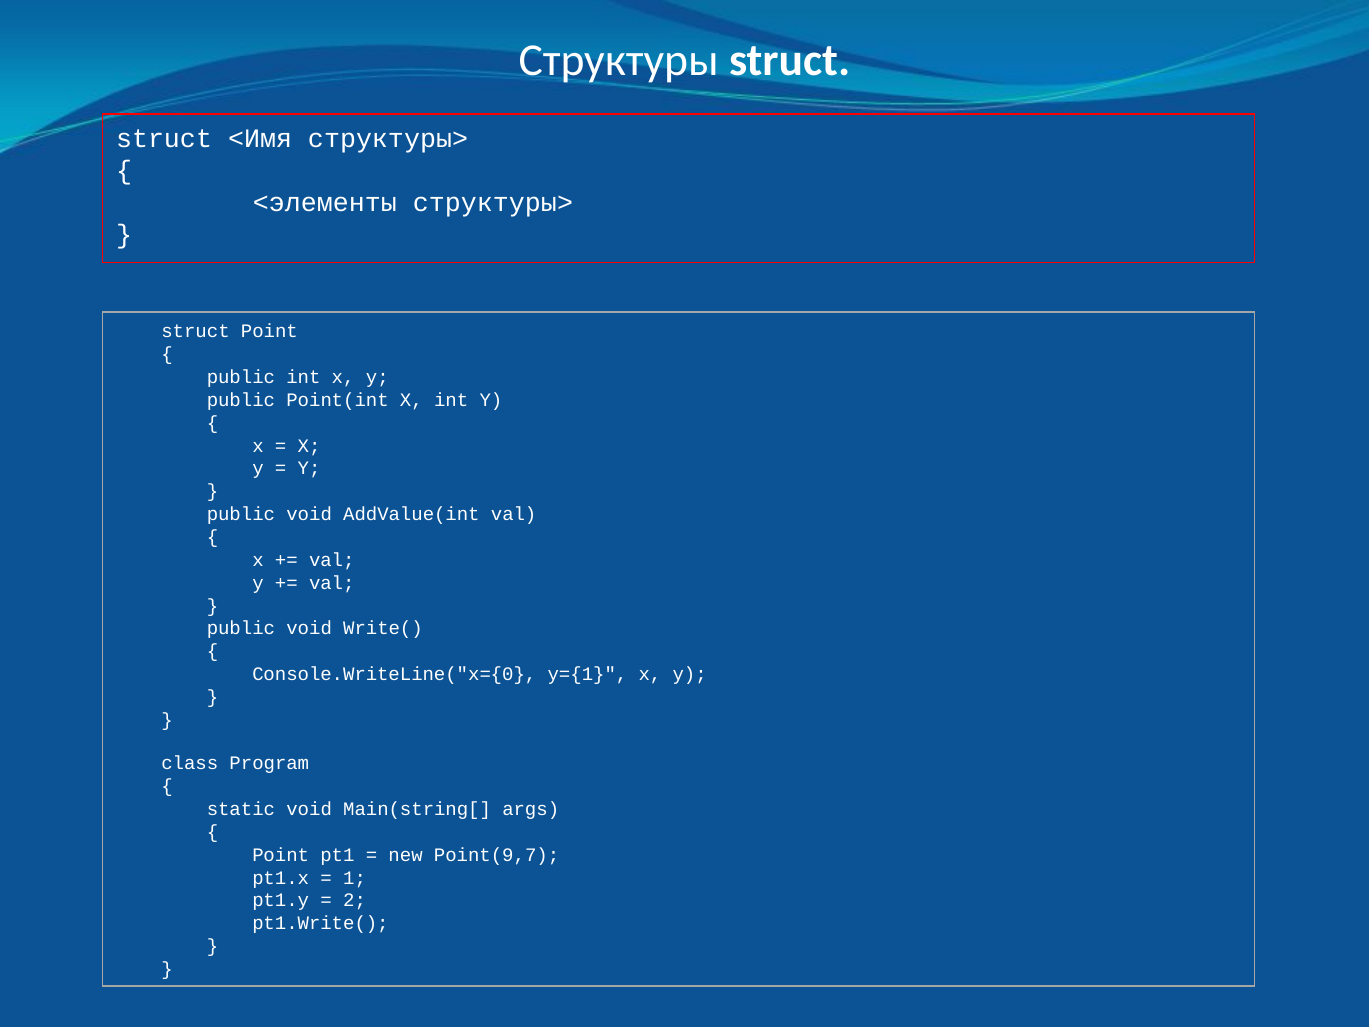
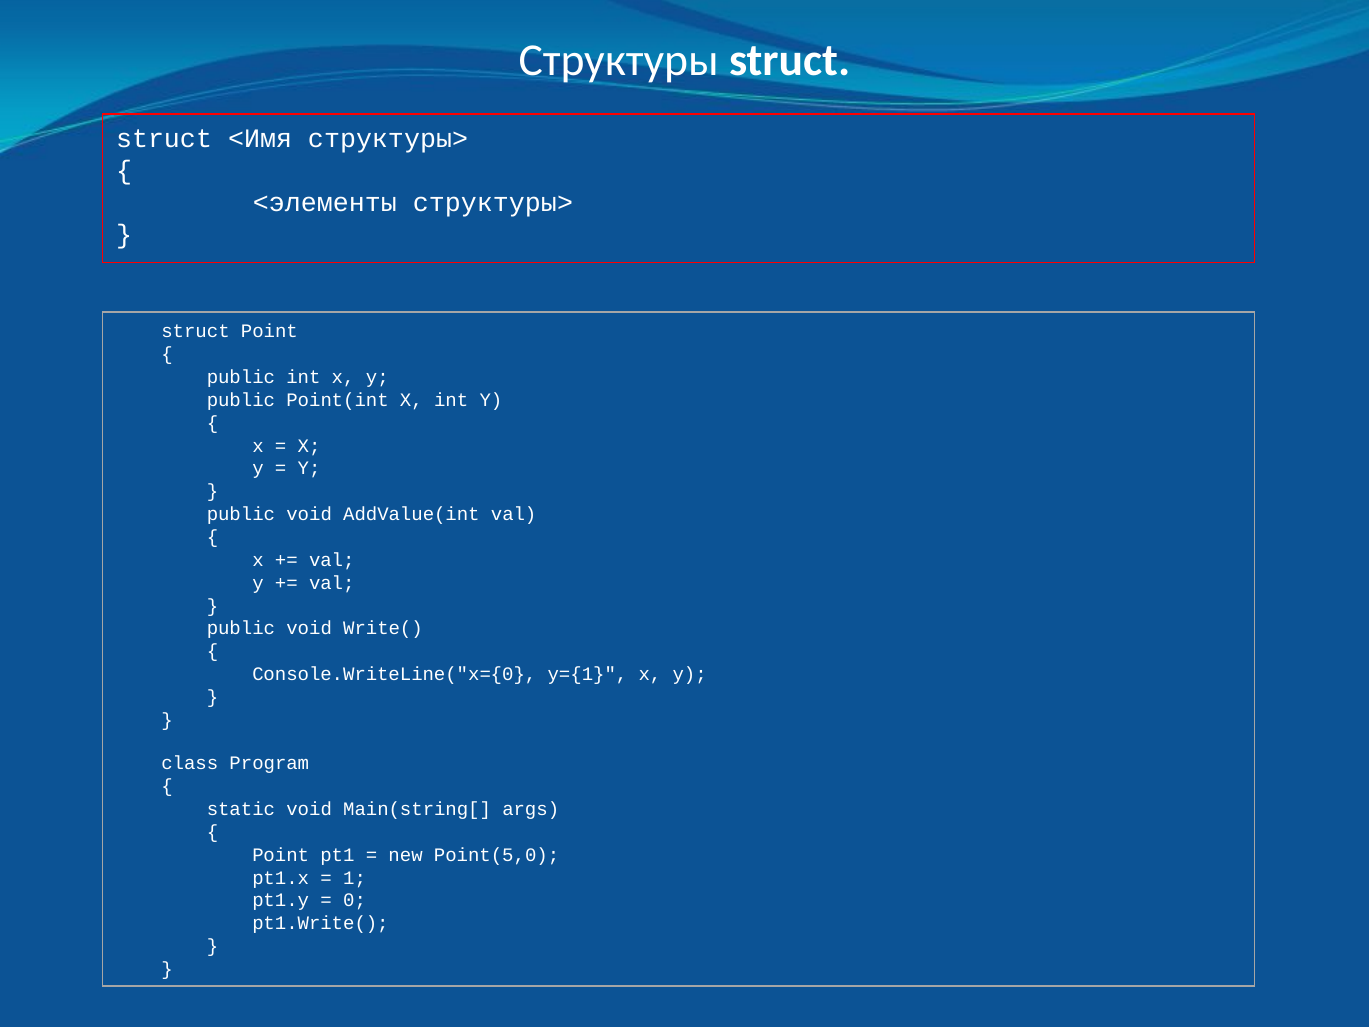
Point(9,7: Point(9,7 -> Point(5,0 (497, 855)
2: 2 -> 0 (355, 900)
